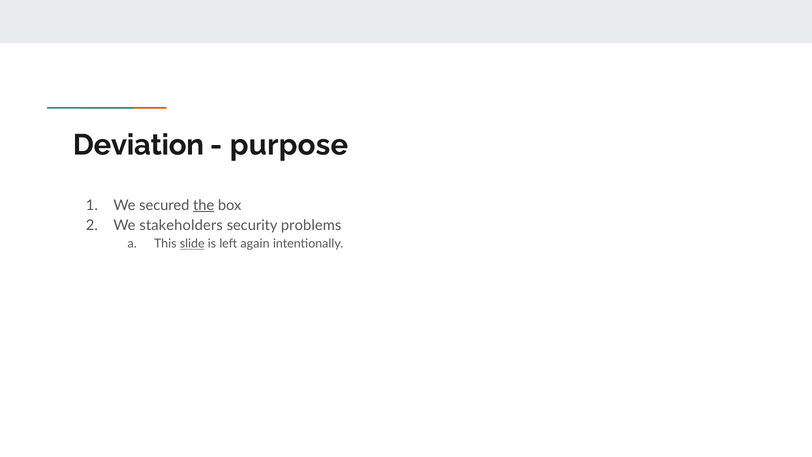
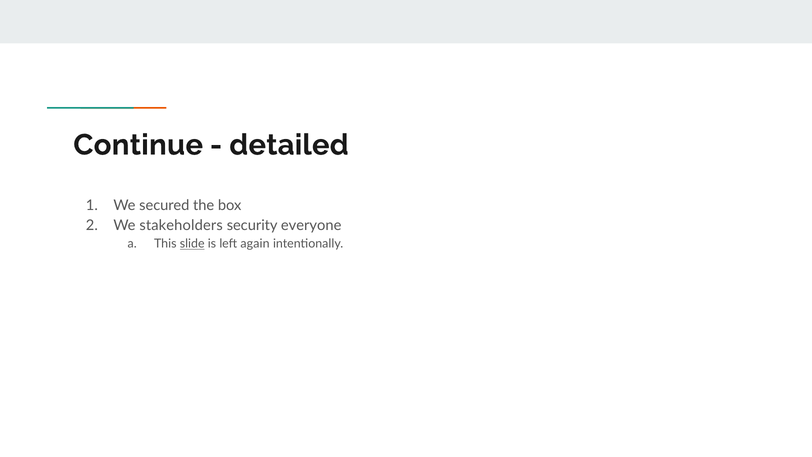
Deviation: Deviation -> Continue (138, 145)
purpose: purpose -> detailed (289, 145)
the underline: present -> none (204, 205)
problems: problems -> everyone (311, 225)
